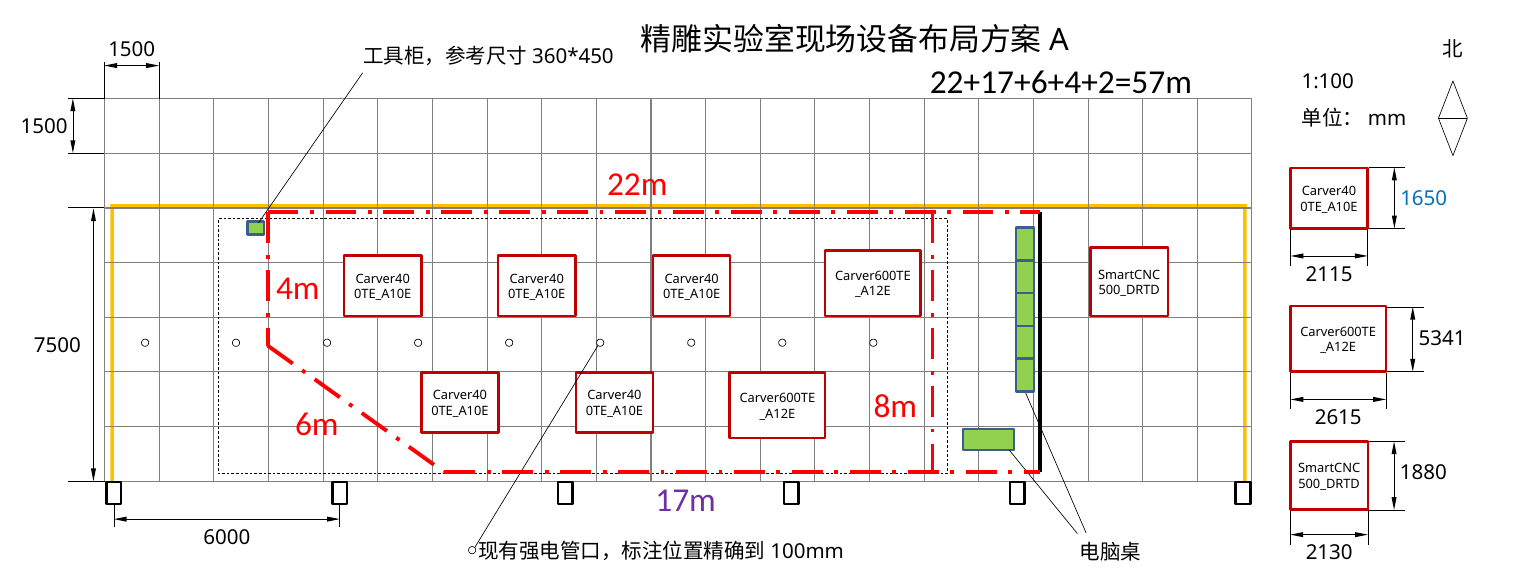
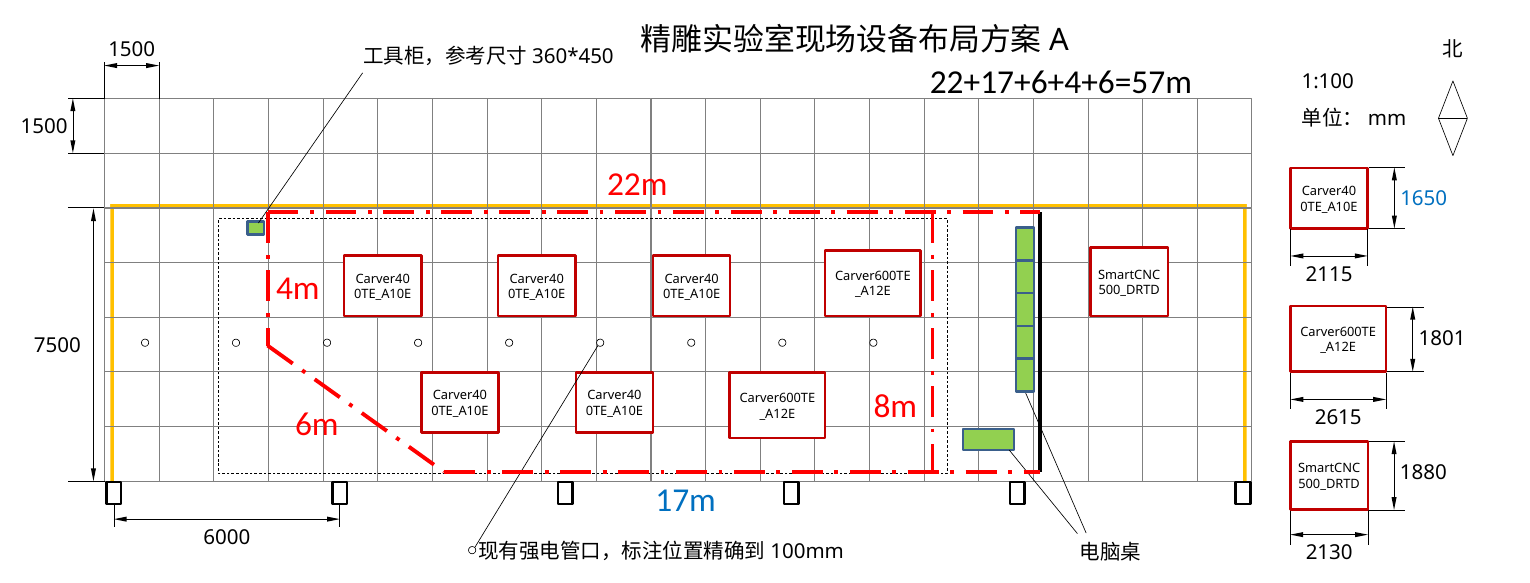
22+17+6+4+2=57m: 22+17+6+4+2=57m -> 22+17+6+4+6=57m (1061, 83)
5341: 5341 -> 1801 (1442, 338)
17m colour: purple -> blue (686, 500)
